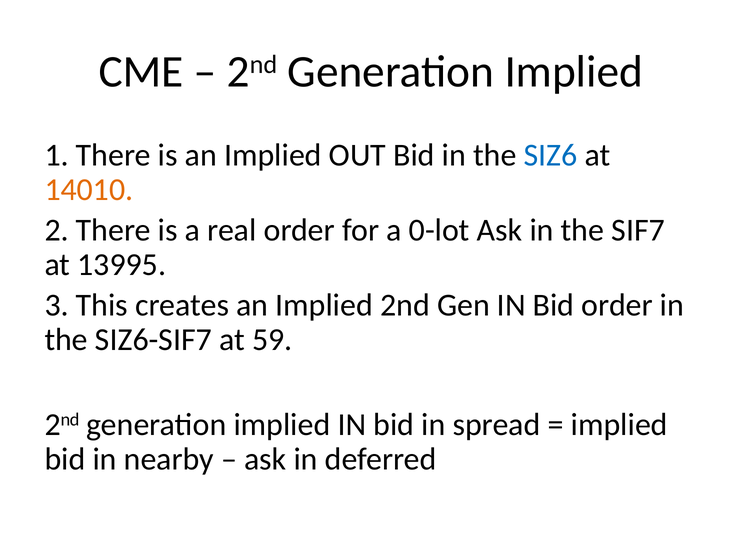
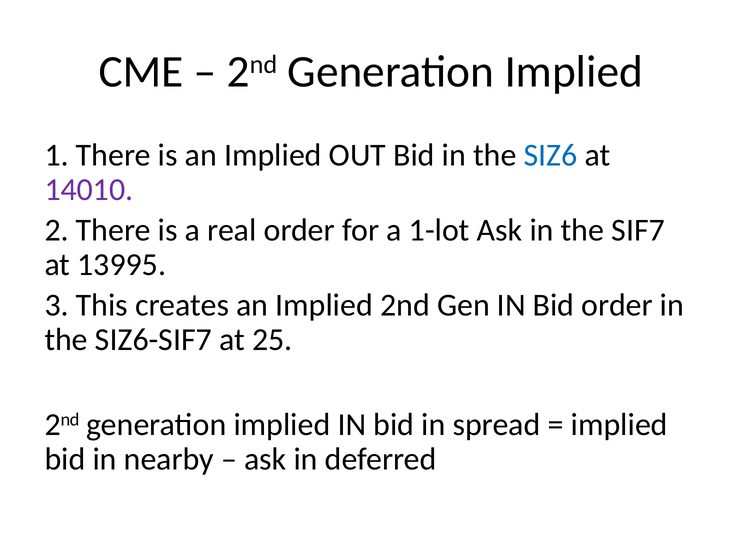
14010 colour: orange -> purple (89, 190)
0-lot: 0-lot -> 1-lot (439, 230)
59: 59 -> 25 (272, 339)
